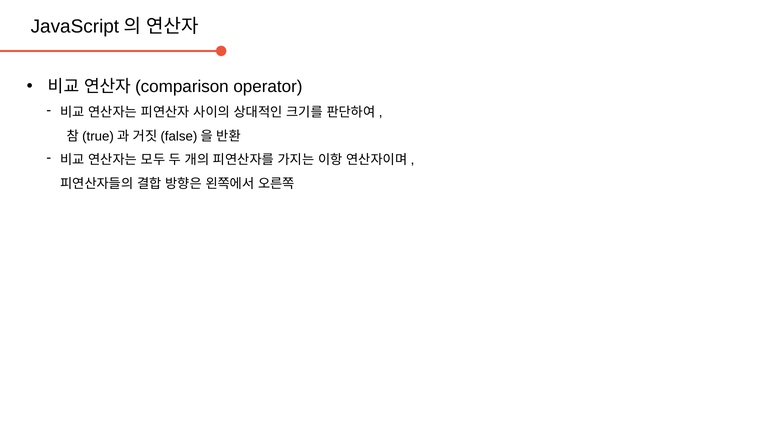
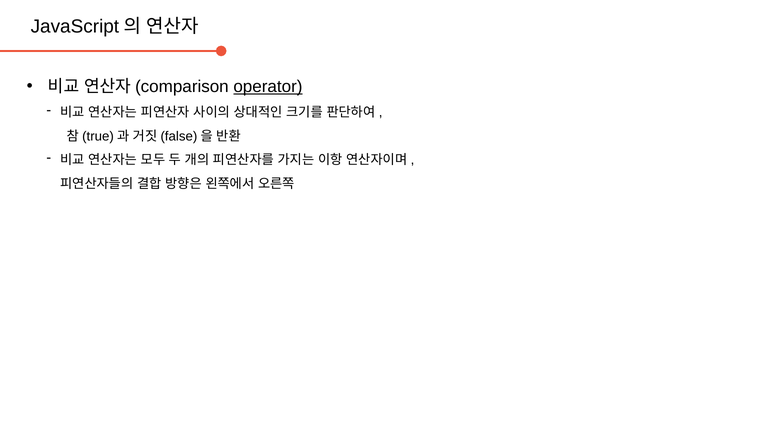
operator underline: none -> present (268, 86)
